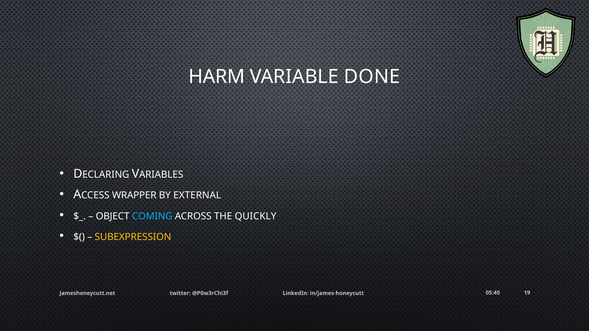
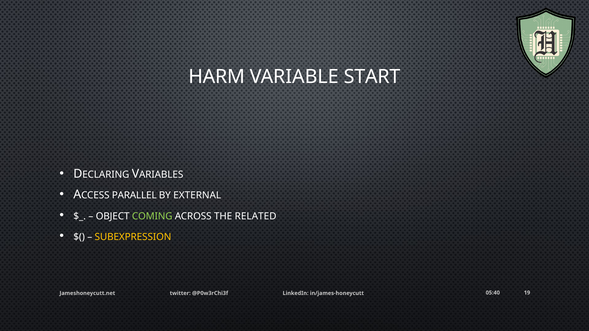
DONE: DONE -> START (372, 77)
WRAPPER: WRAPPER -> PARALLEL (134, 196)
COMING colour: light blue -> light green (152, 216)
QUICKLY: QUICKLY -> RELATED (256, 216)
